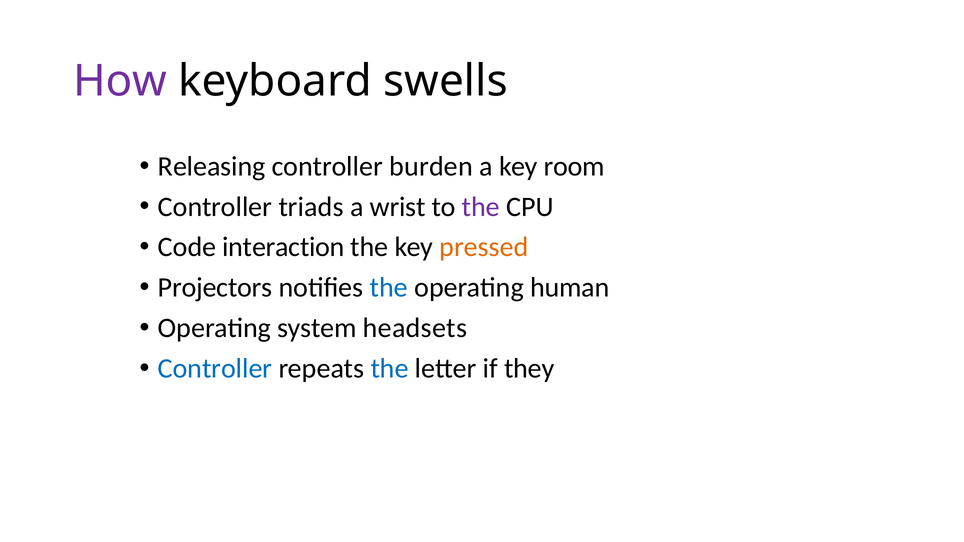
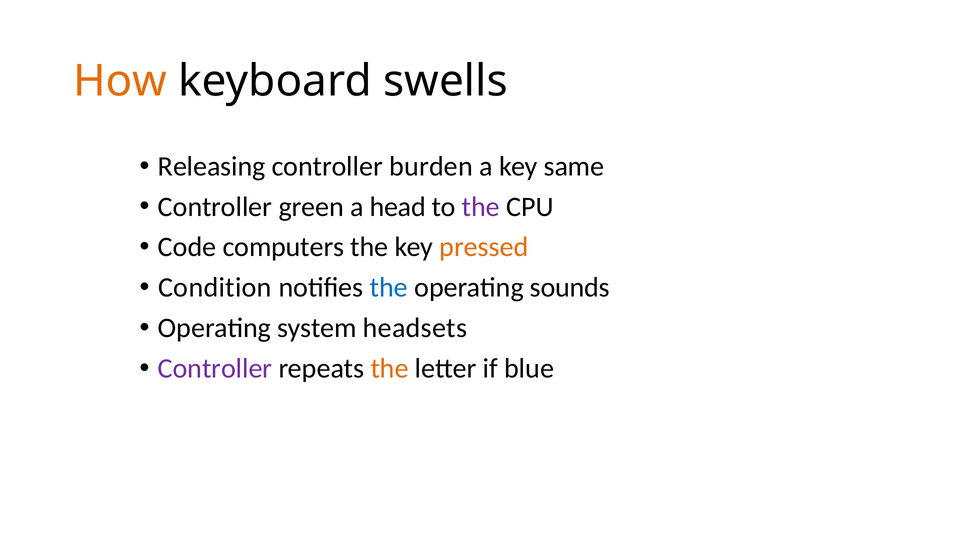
How colour: purple -> orange (120, 81)
room: room -> same (574, 166)
triads: triads -> green (311, 207)
wrist: wrist -> head (398, 207)
interaction: interaction -> computers (283, 247)
Projectors: Projectors -> Condition (215, 288)
human: human -> sounds (570, 288)
Controller colour: blue -> purple (215, 369)
the colour: blue -> orange (390, 369)
they: they -> blue (529, 369)
